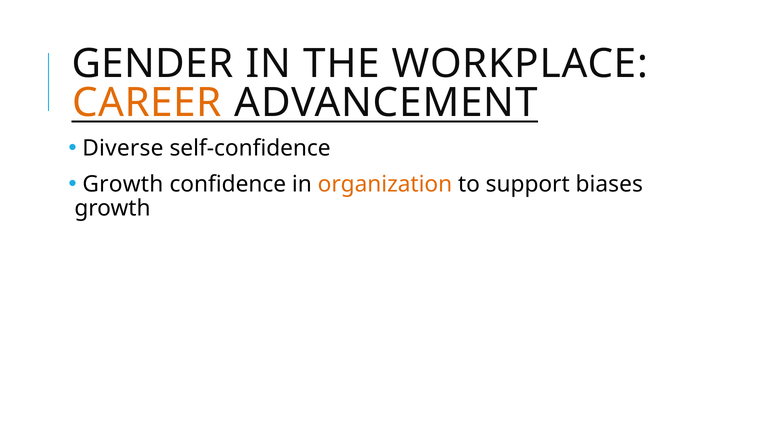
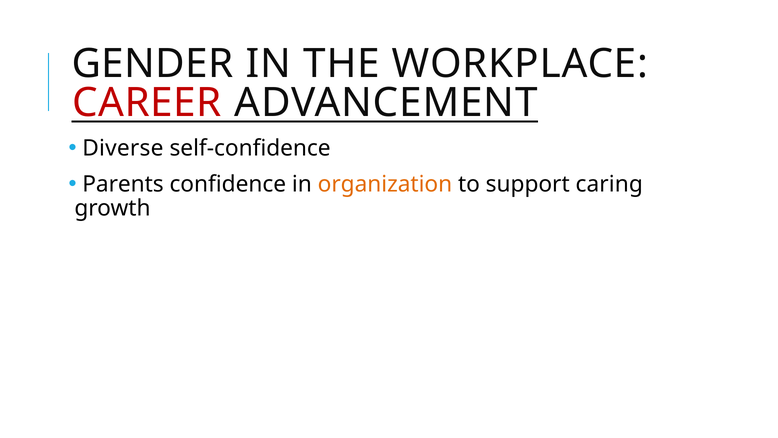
CAREER colour: orange -> red (147, 103)
Growth: Growth -> Parents (123, 184)
biases: biases -> caring (609, 184)
